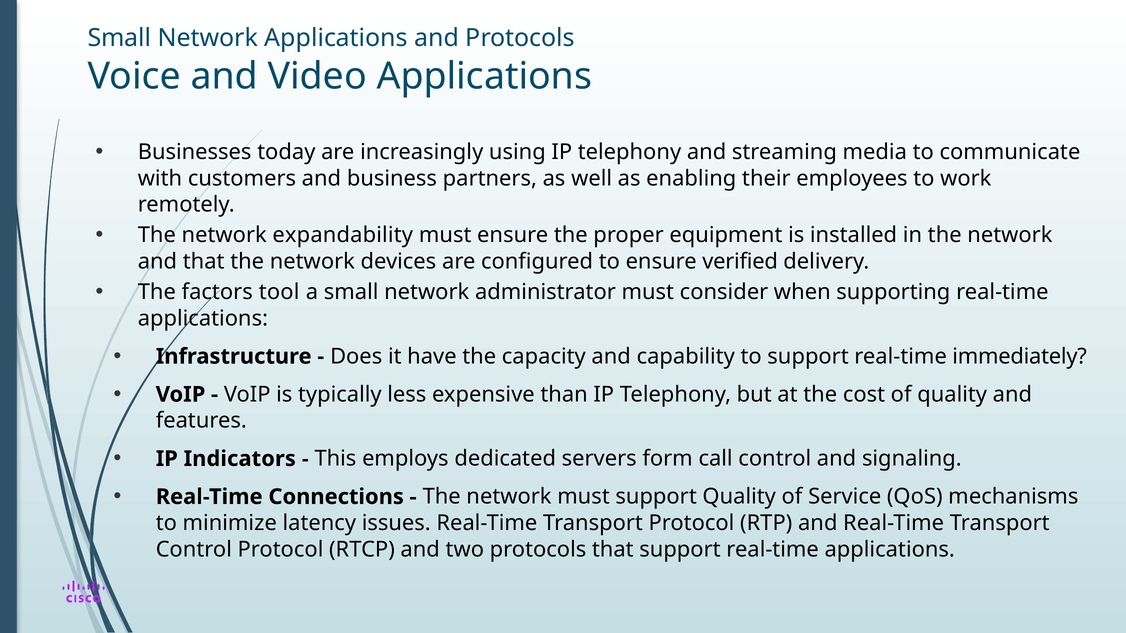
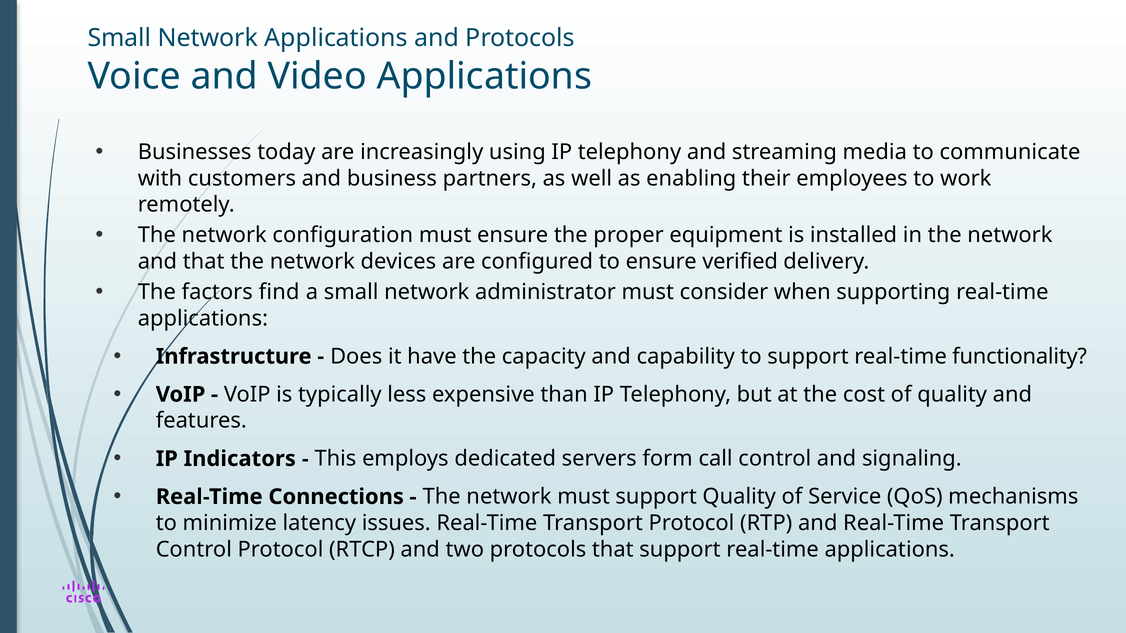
expandability: expandability -> configuration (343, 235)
tool: tool -> find (279, 292)
immediately: immediately -> functionality (1020, 357)
